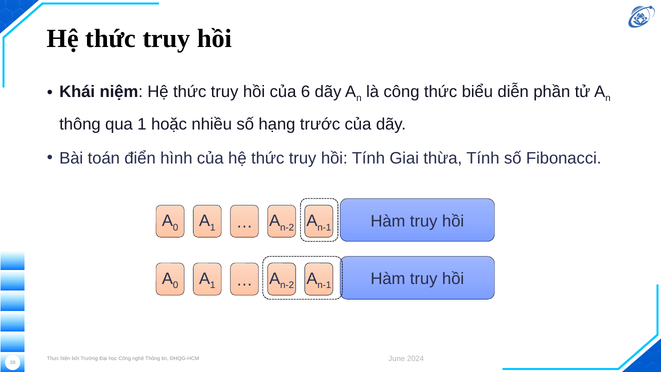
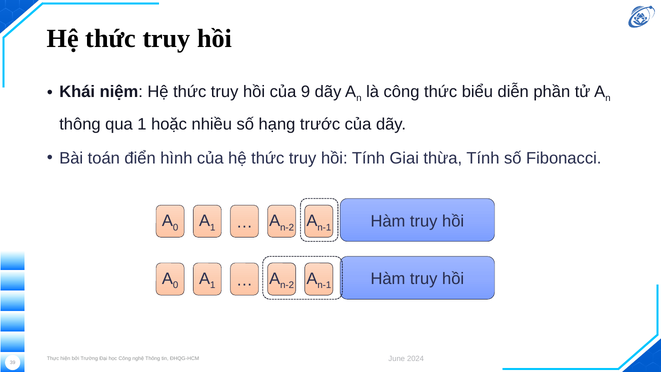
6: 6 -> 9 (306, 92)
